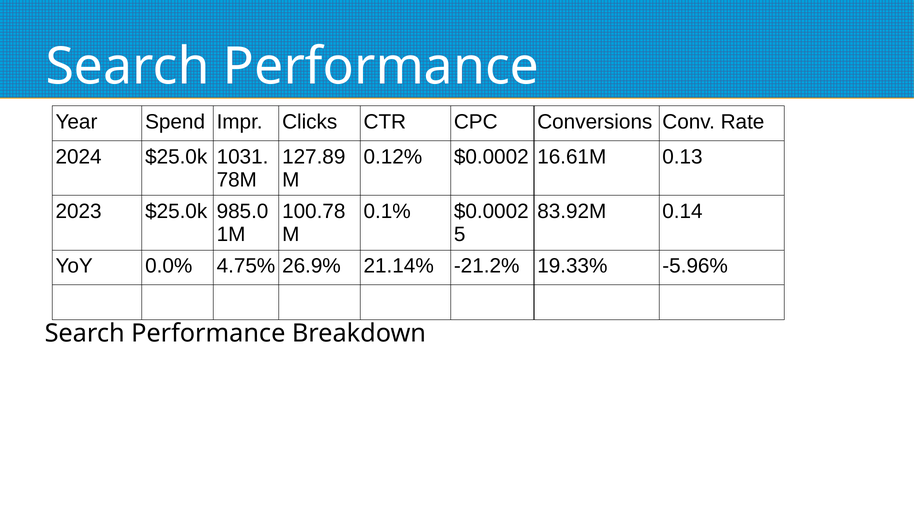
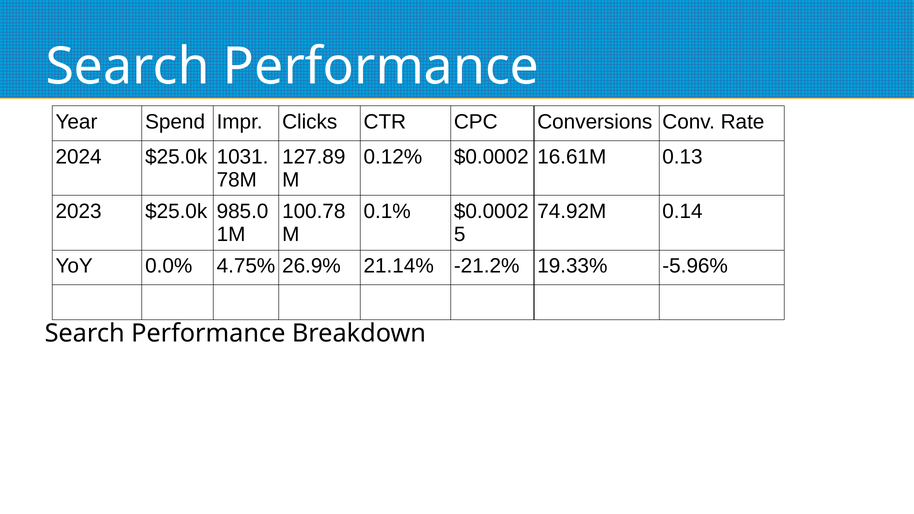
83.92M: 83.92M -> 74.92M (572, 211)
